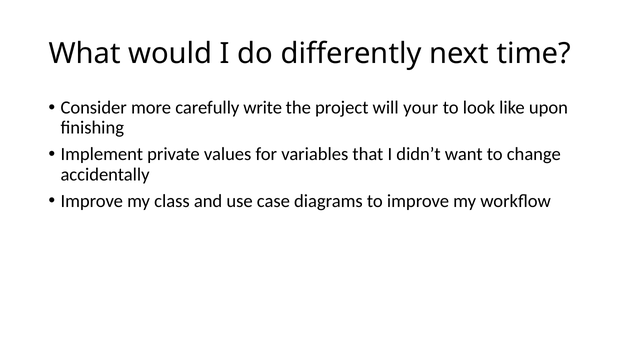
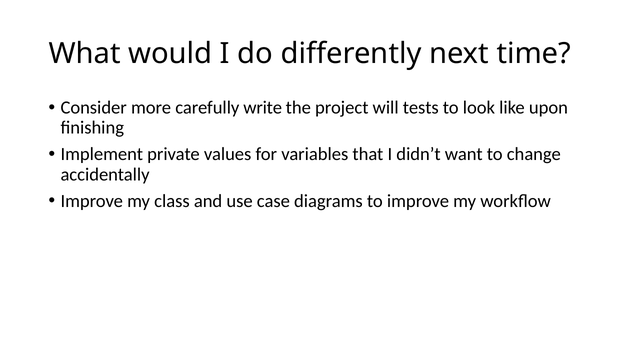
your: your -> tests (421, 108)
